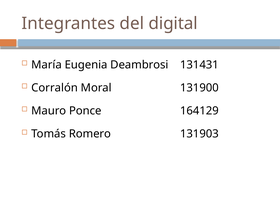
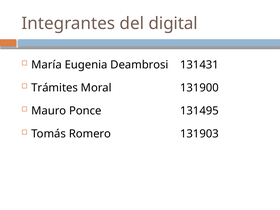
Corralón: Corralón -> Trámites (55, 88)
164129: 164129 -> 131495 (199, 111)
